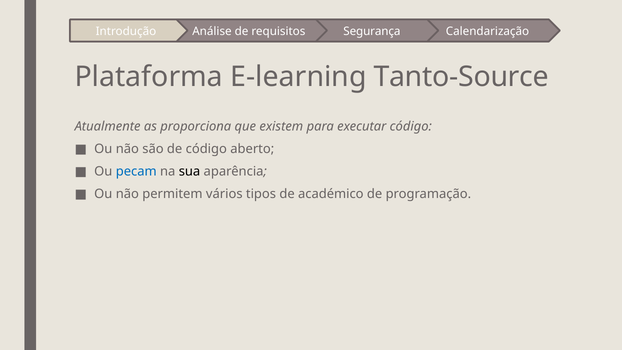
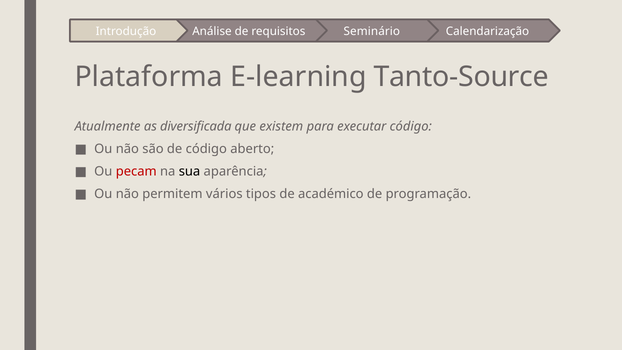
Segurança: Segurança -> Seminário (372, 31)
proporciona: proporciona -> diversificada (196, 126)
pecam colour: blue -> red (136, 171)
